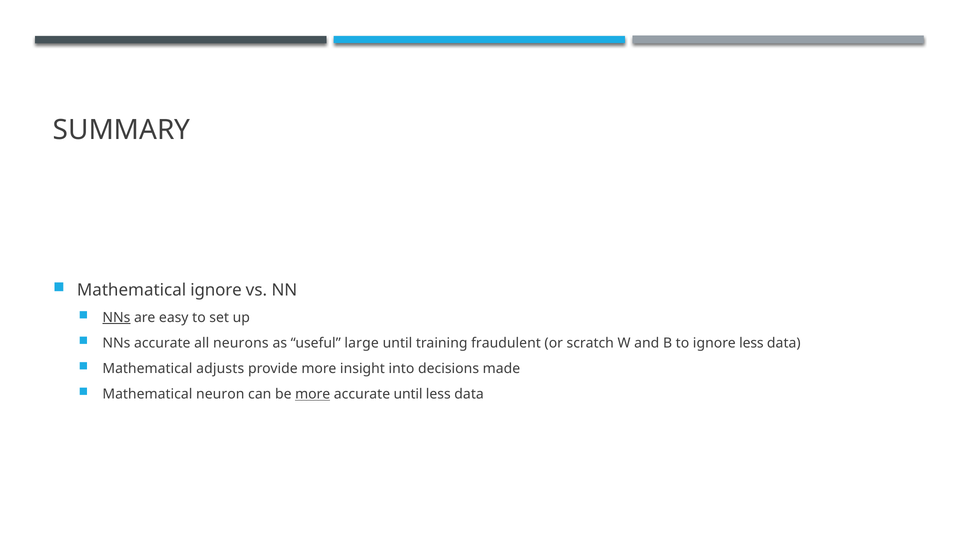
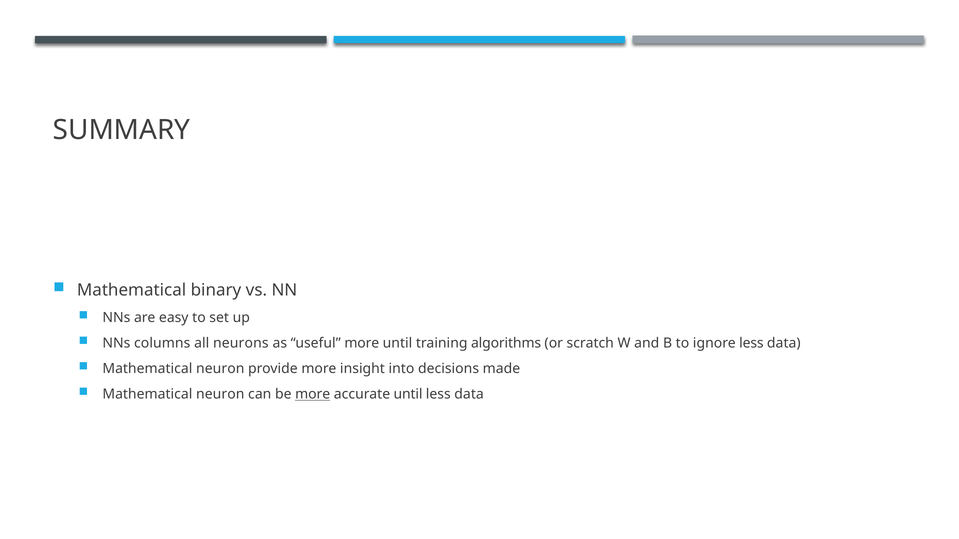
Mathematical ignore: ignore -> binary (216, 291)
NNs underline: present -> none (116, 318)
NNs accurate: accurate -> columns (162, 343)
useful large: large -> more (362, 343)
fraudulent: fraudulent -> algorithms (506, 343)
adjusts: adjusts -> neuron (220, 369)
